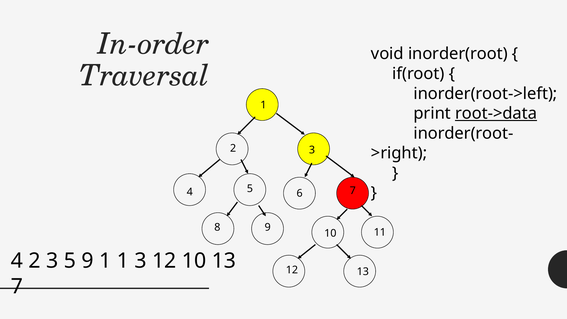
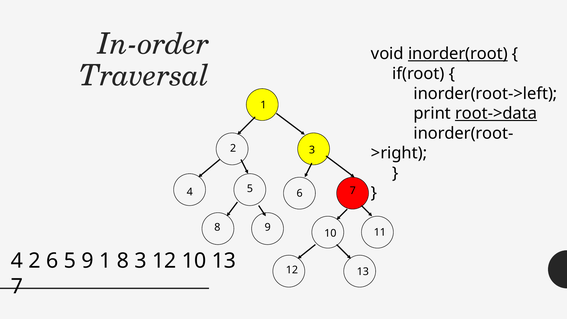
inorder(root underline: none -> present (458, 54)
2 3: 3 -> 6 (52, 261)
1 1: 1 -> 8 (123, 261)
